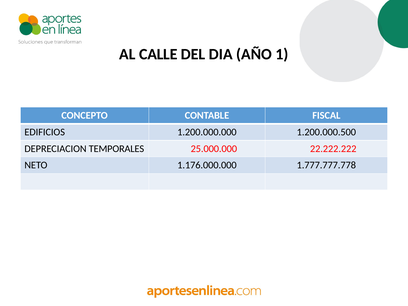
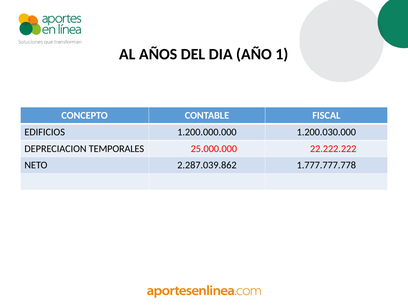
CALLE: CALLE -> AÑOS (158, 54)
1.200.000.500: 1.200.000.500 -> 1.200.030.000 (326, 132)
1.176.000.000: 1.176.000.000 -> 2.287.039.862 (207, 165)
